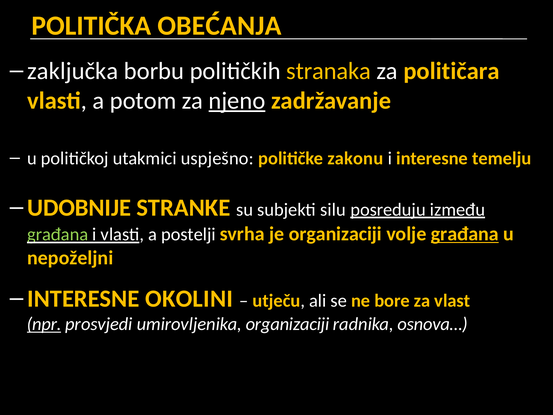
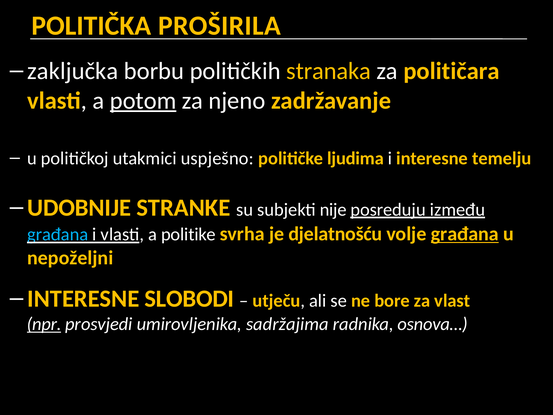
OBEĆANJA: OBEĆANJA -> PROŠIRILA (219, 26)
potom underline: none -> present (143, 101)
njeno underline: present -> none (237, 101)
zakonu: zakonu -> ljudima (356, 158)
silu: silu -> nije (333, 209)
građana colour: light green -> light blue (58, 234)
postelji: postelji -> politike (188, 234)
je organizaciji: organizaciji -> djelatnošću (335, 234)
OKOLINI: OKOLINI -> SLOBODI (189, 299)
umirovljenika organizaciji: organizaciji -> sadržajima (287, 324)
